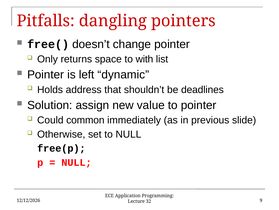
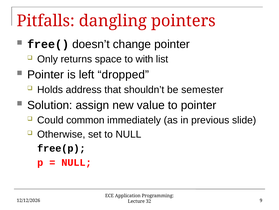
dynamic: dynamic -> dropped (123, 74)
deadlines: deadlines -> semester (202, 89)
